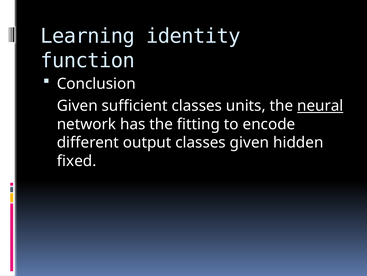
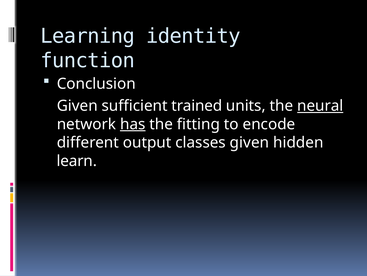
sufficient classes: classes -> trained (197, 106)
has underline: none -> present (133, 124)
fixed: fixed -> learn (77, 161)
